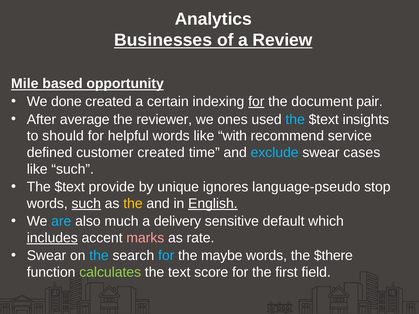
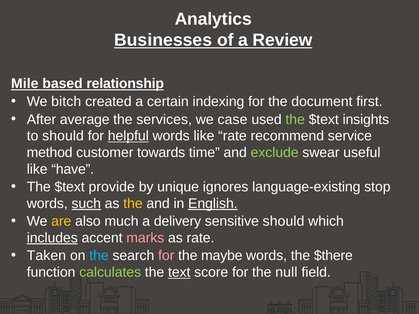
opportunity: opportunity -> relationship (125, 84)
done: done -> bitch (66, 102)
for underline: present -> none (256, 102)
pair: pair -> first (369, 102)
reviewer: reviewer -> services (164, 119)
ones: ones -> case (232, 119)
the colour: light blue -> light green (295, 119)
helpful underline: none -> present (128, 136)
like with: with -> rate (232, 136)
defined: defined -> method (50, 153)
customer created: created -> towards (161, 153)
exclude colour: light blue -> light green (275, 153)
cases: cases -> useful (362, 153)
like such: such -> have (73, 169)
language-pseudo: language-pseudo -> language-existing (306, 187)
are colour: light blue -> yellow (61, 222)
sensitive default: default -> should (284, 222)
Swear: Swear -> Taken (46, 256)
for colour: light blue -> pink (166, 256)
text underline: none -> present (179, 273)
first: first -> null (286, 273)
